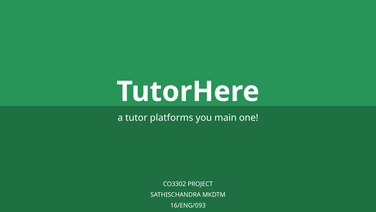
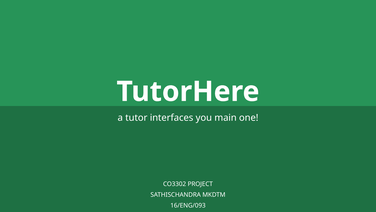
platforms: platforms -> interfaces (172, 118)
